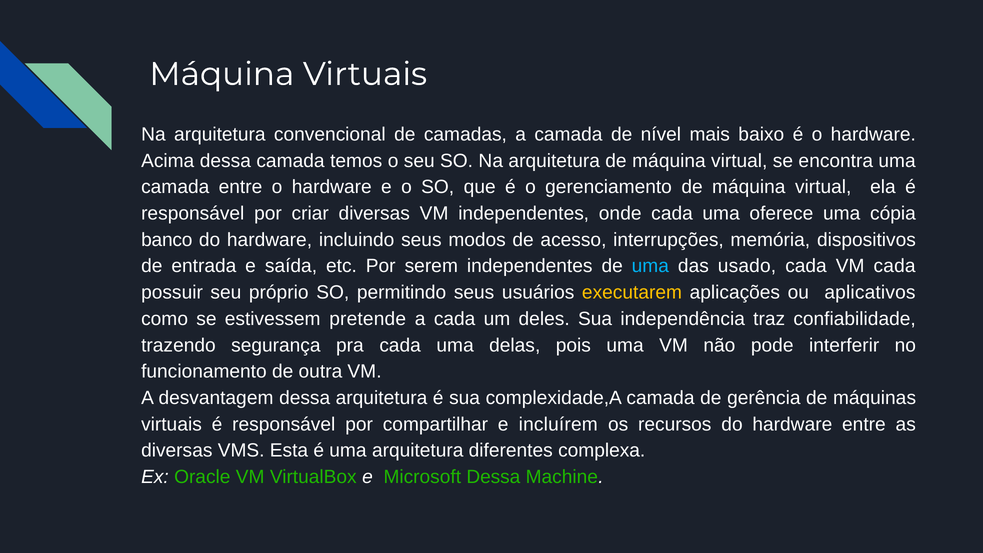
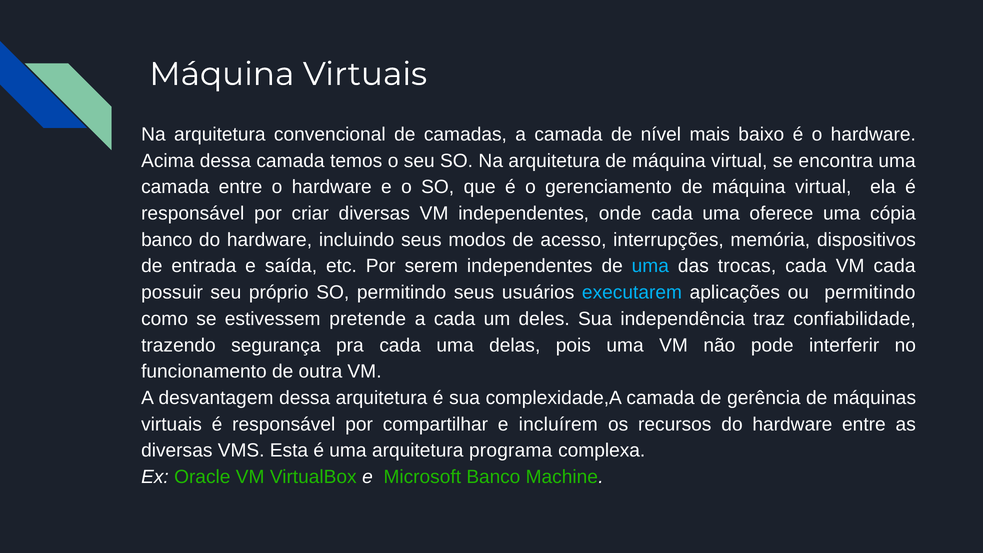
usado: usado -> trocas (747, 266)
executarem colour: yellow -> light blue (632, 292)
ou aplicativos: aplicativos -> permitindo (870, 292)
diferentes: diferentes -> programa (511, 451)
Microsoft Dessa: Dessa -> Banco (493, 477)
